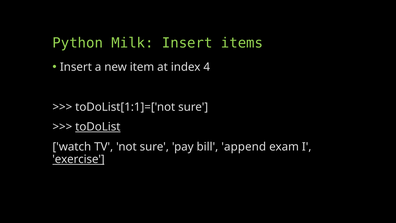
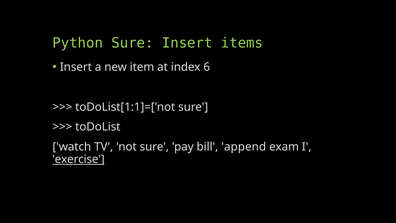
Python Milk: Milk -> Sure (132, 43)
4: 4 -> 6 (207, 67)
toDoList underline: present -> none (98, 127)
